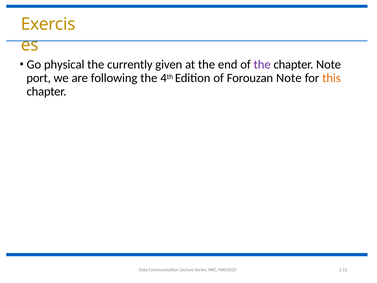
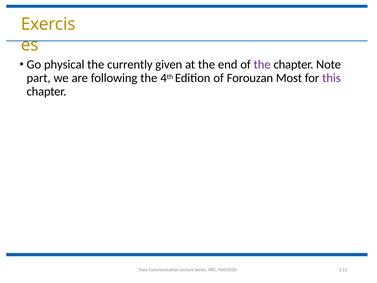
port: port -> part (39, 78)
Forouzan Note: Note -> Most (289, 78)
this colour: orange -> purple (331, 78)
